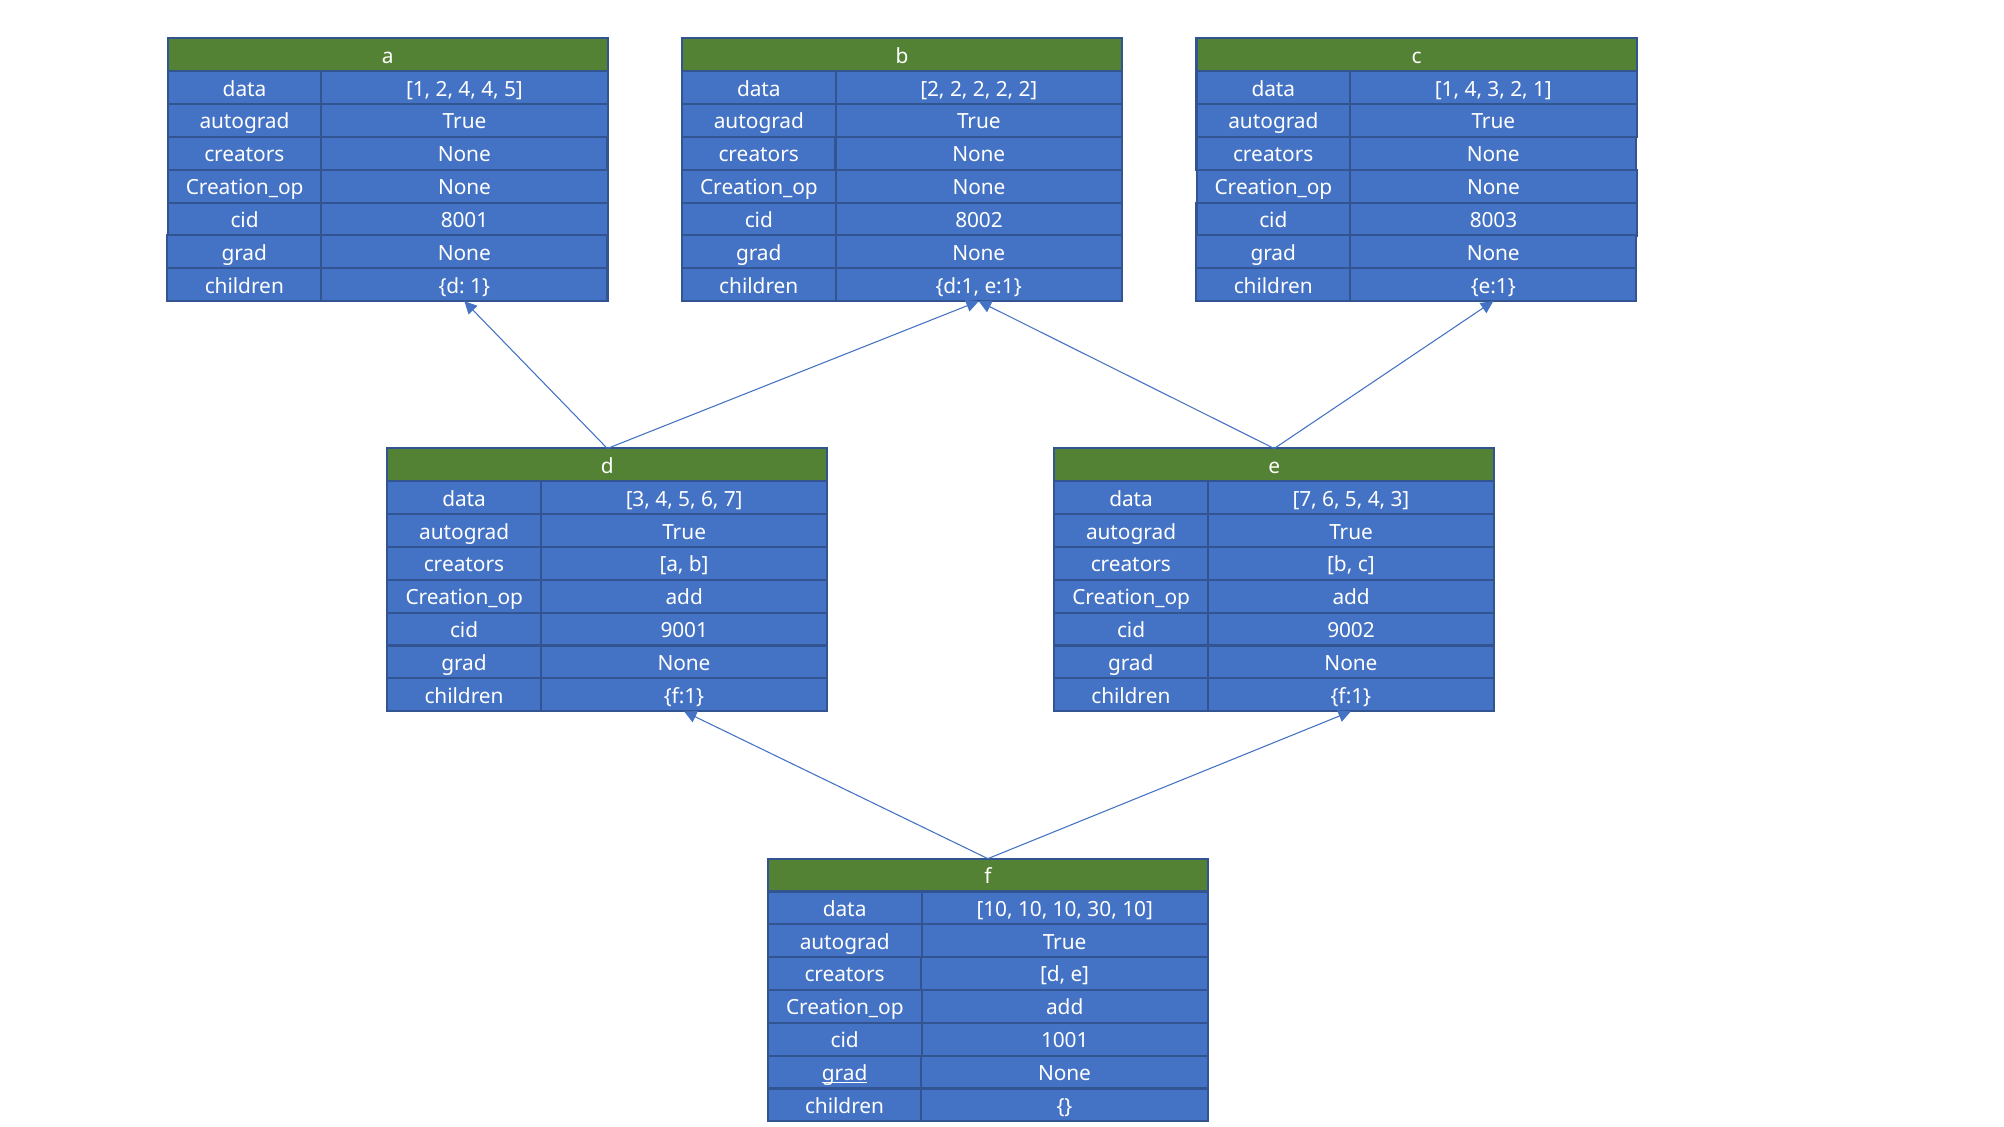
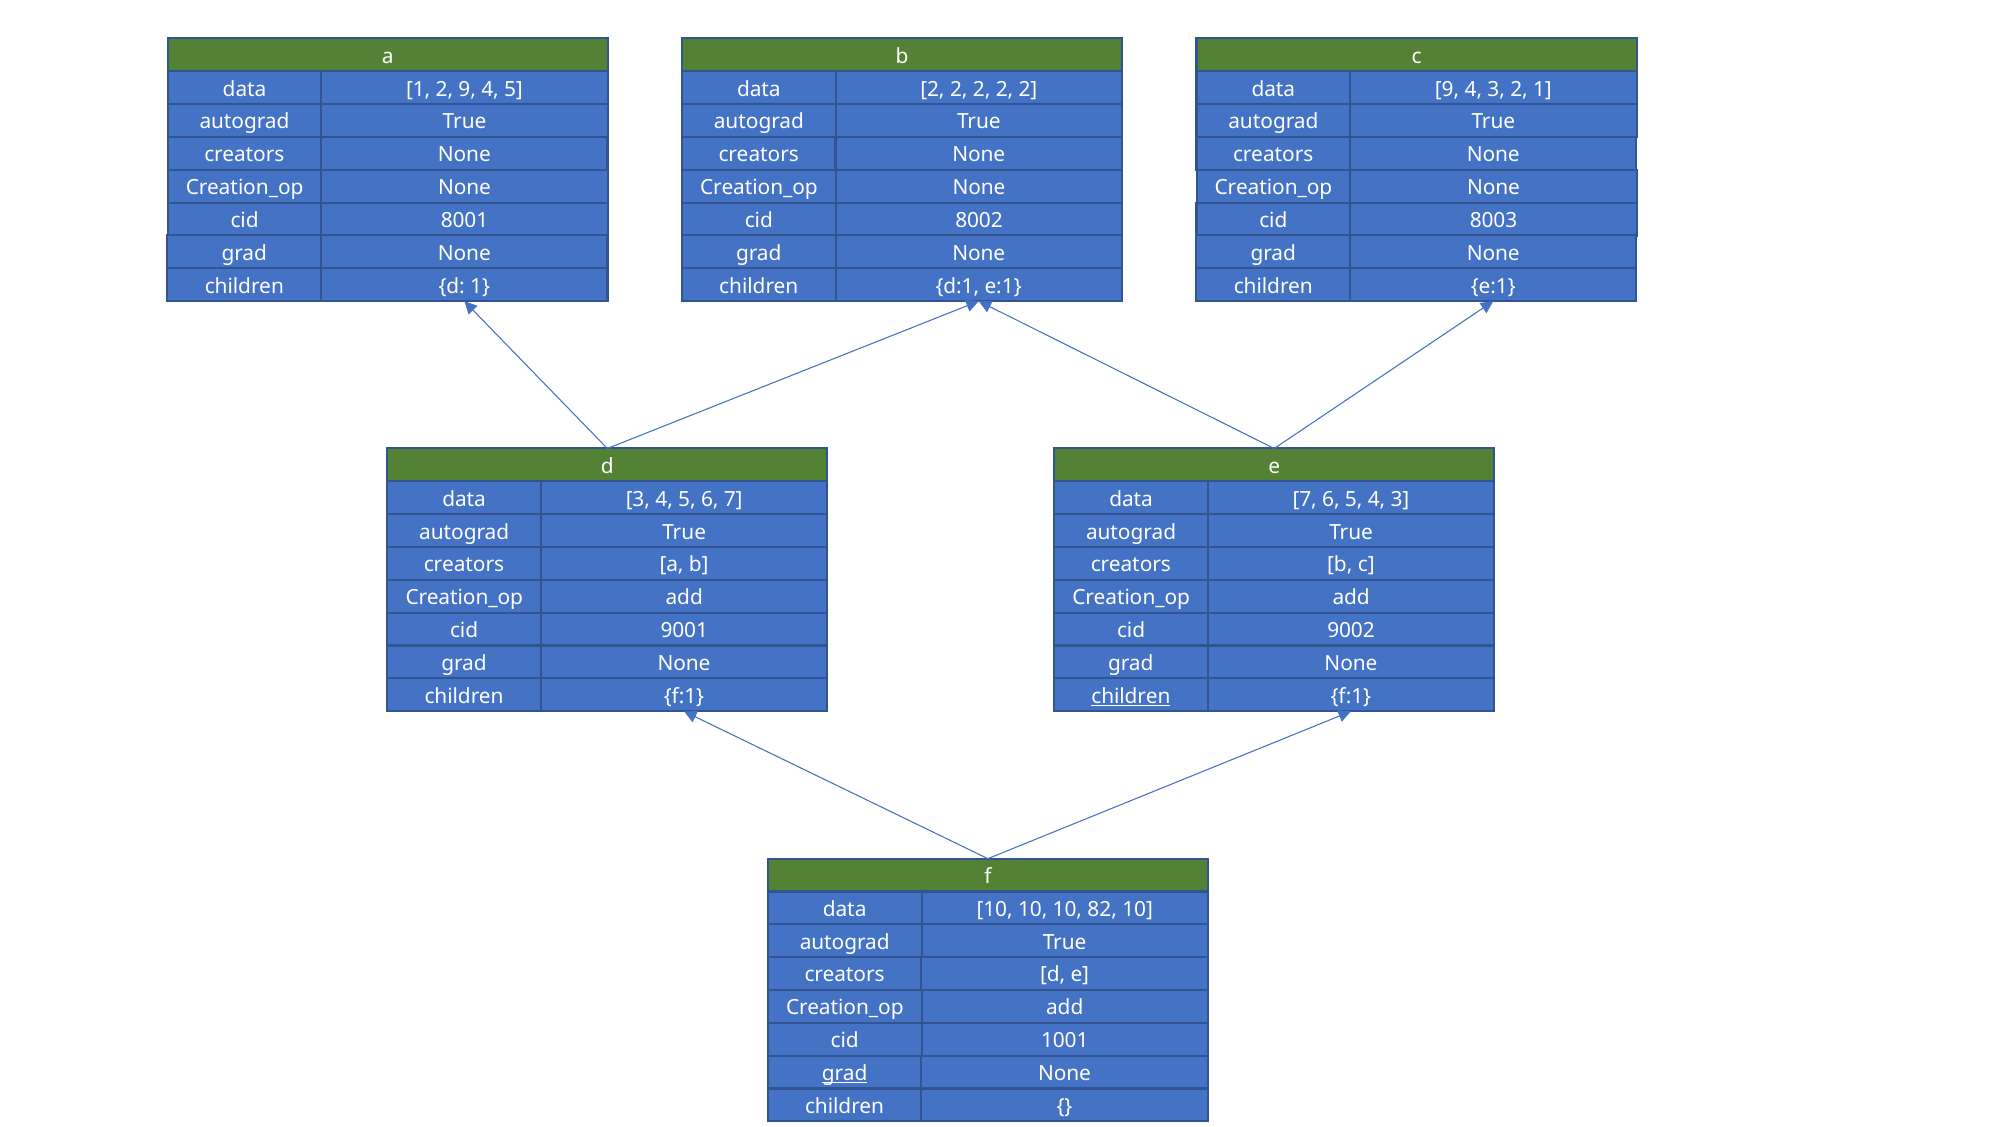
2 4: 4 -> 9 (467, 89)
1: 1 -> 9 (1447, 89)
children underline: none -> present (1131, 696)
30: 30 -> 82 (1102, 910)
